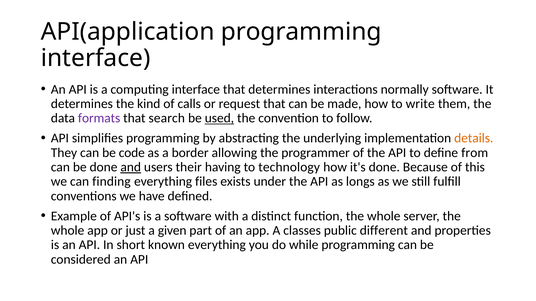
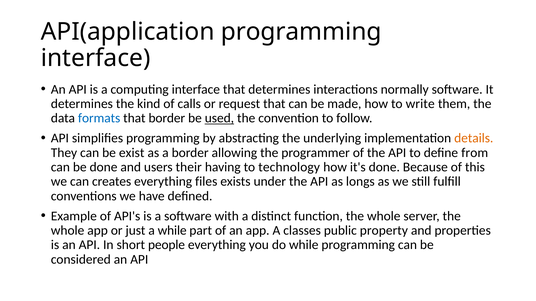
formats colour: purple -> blue (99, 118)
that search: search -> border (167, 118)
code: code -> exist (132, 153)
and underline: present -> none (131, 167)
finding: finding -> creates (112, 182)
a given: given -> while (172, 231)
different: different -> property (384, 231)
known: known -> people (167, 245)
